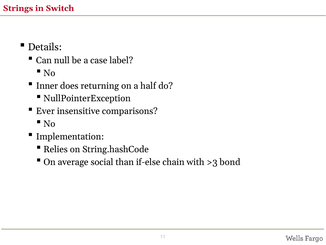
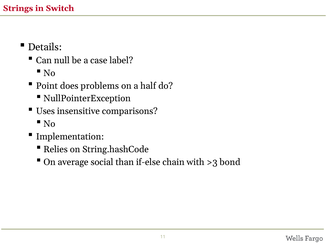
Inner: Inner -> Point (47, 86)
returning: returning -> problems (100, 86)
Ever: Ever -> Uses (45, 111)
